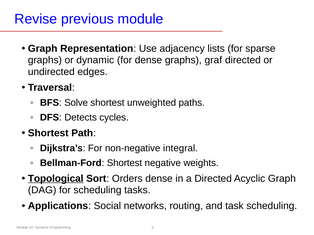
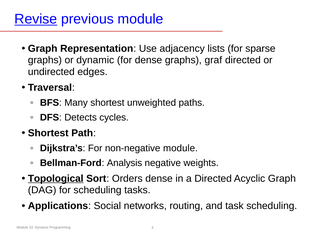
Revise underline: none -> present (36, 19)
Solve: Solve -> Many (76, 103)
non-negative integral: integral -> module (180, 148)
Bellman-Ford Shortest: Shortest -> Analysis (125, 163)
